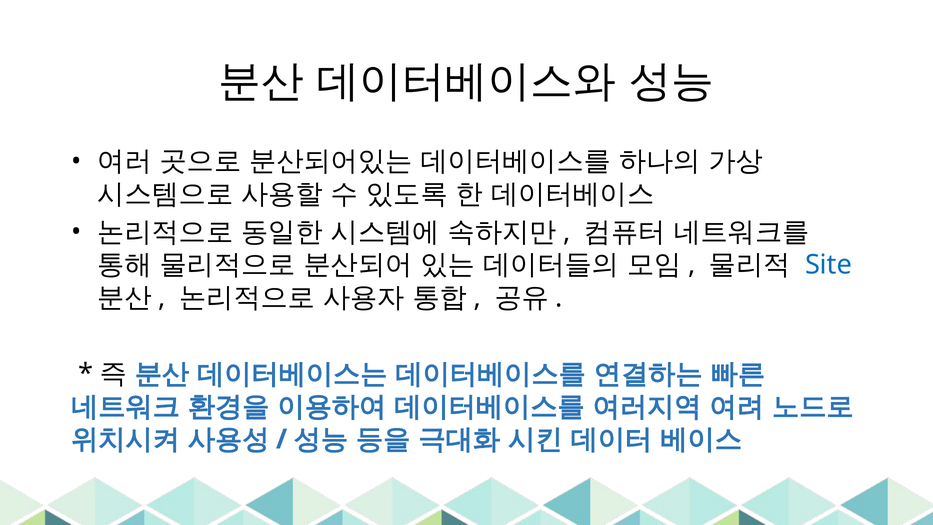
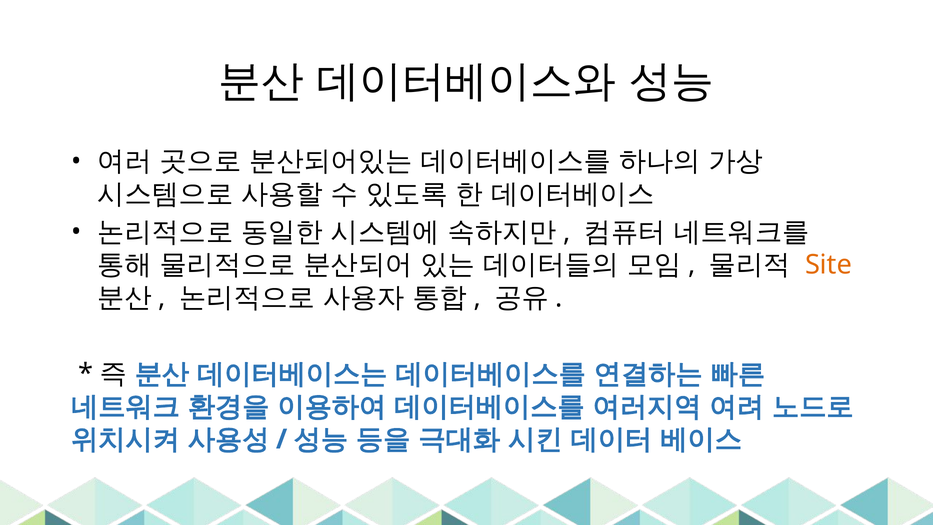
Site colour: blue -> orange (829, 265)
